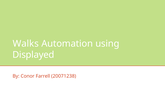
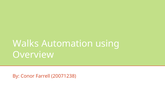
Displayed: Displayed -> Overview (33, 55)
